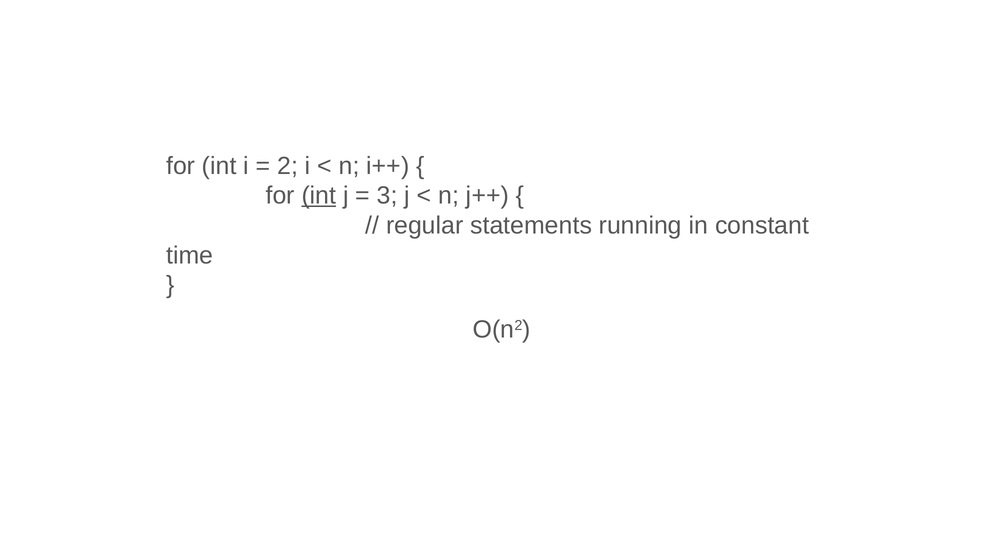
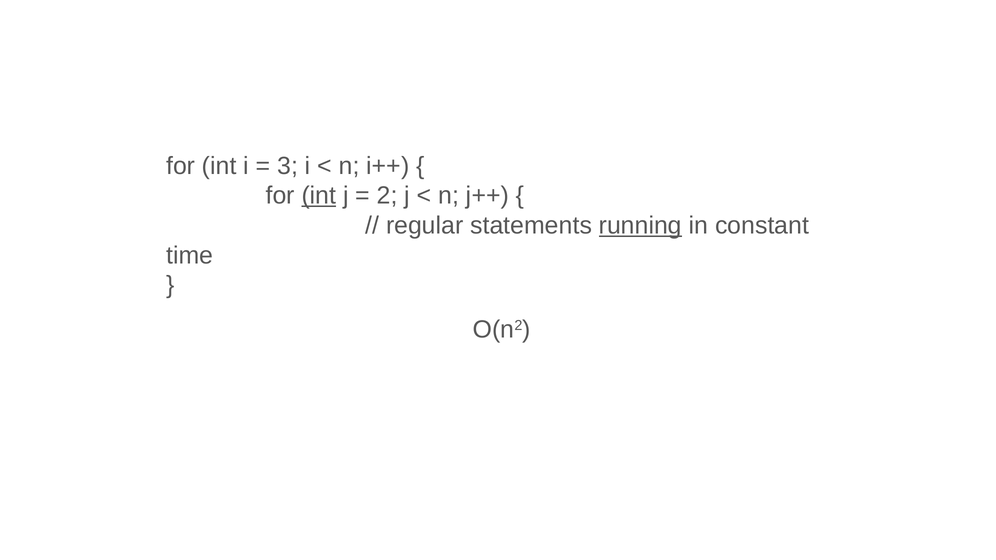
2: 2 -> 3 (288, 166)
3: 3 -> 2 (387, 196)
running underline: none -> present (640, 226)
